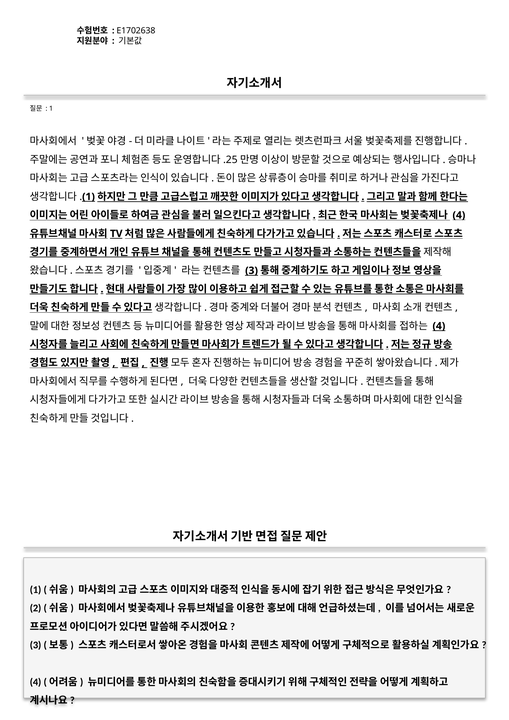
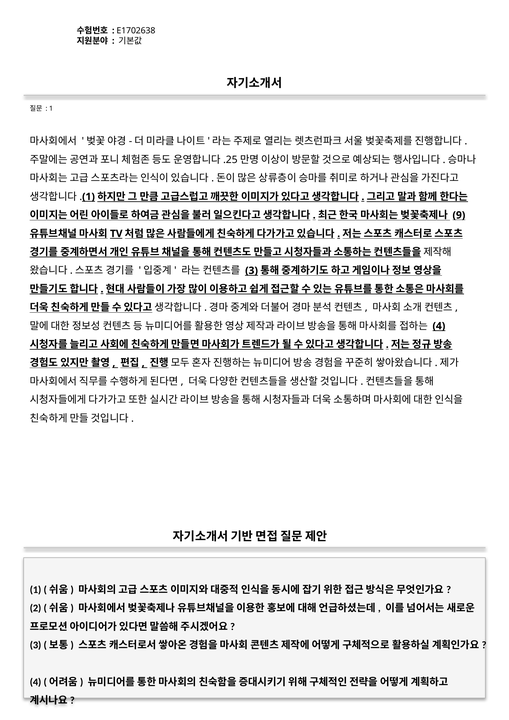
4: 4 -> 9 (459, 215)
